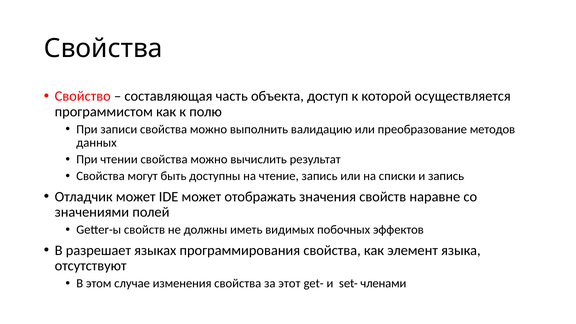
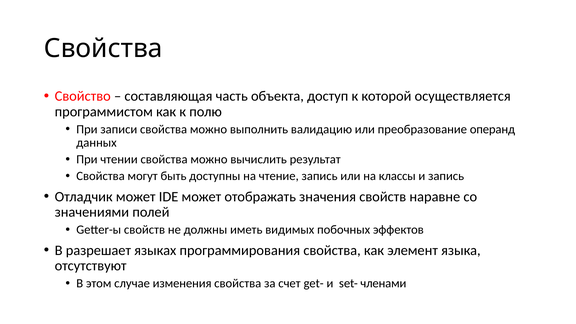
методов: методов -> операнд (492, 129)
списки: списки -> классы (397, 176)
этот: этот -> счет (289, 283)
